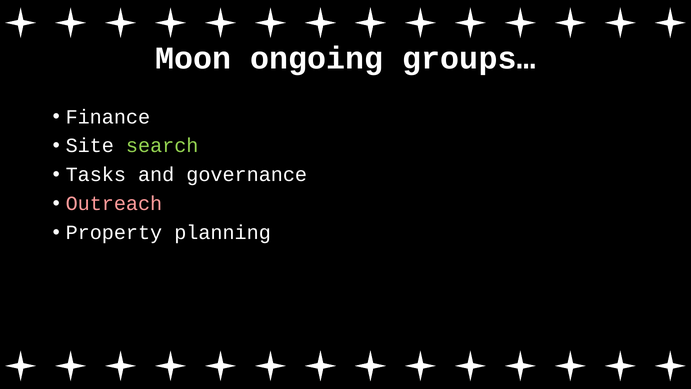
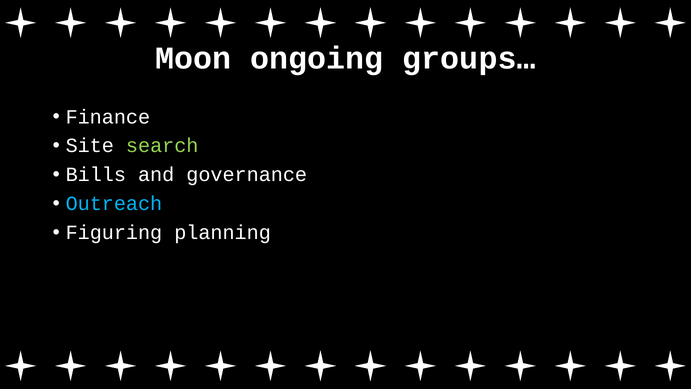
Tasks: Tasks -> Bills (96, 175)
Outreach colour: pink -> light blue (114, 204)
Property: Property -> Figuring (114, 233)
